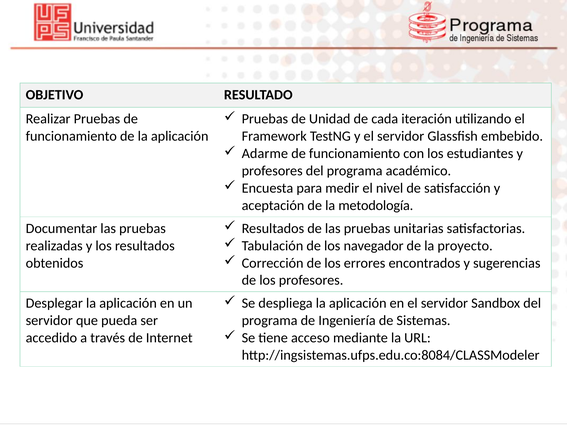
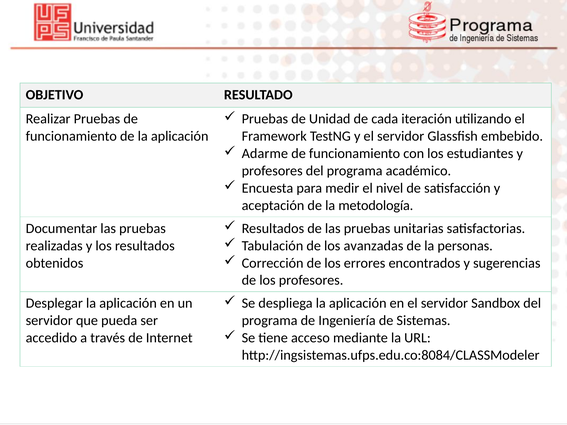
navegador: navegador -> avanzadas (374, 246)
proyecto: proyecto -> personas (465, 246)
